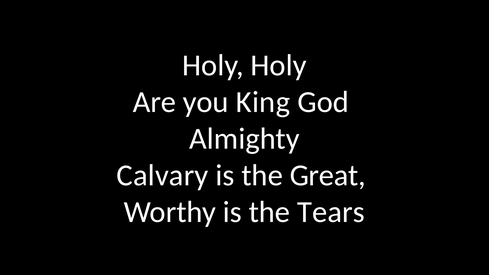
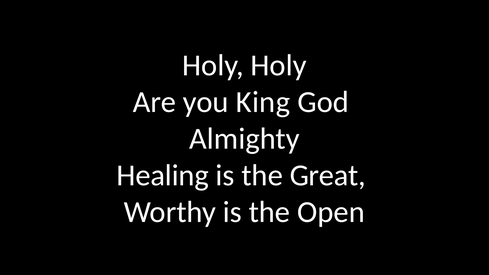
Calvary: Calvary -> Healing (163, 175)
Tears: Tears -> Open (331, 212)
